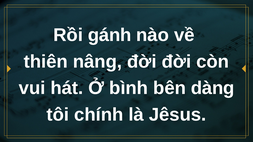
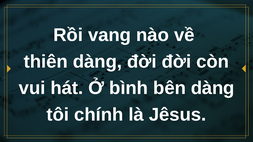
gánh: gánh -> vang (110, 35)
thiên nâng: nâng -> dàng (97, 62)
